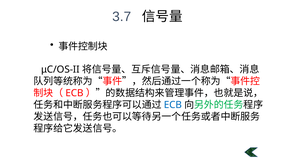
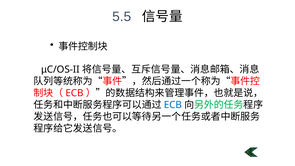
3.7: 3.7 -> 5.5 (122, 17)
